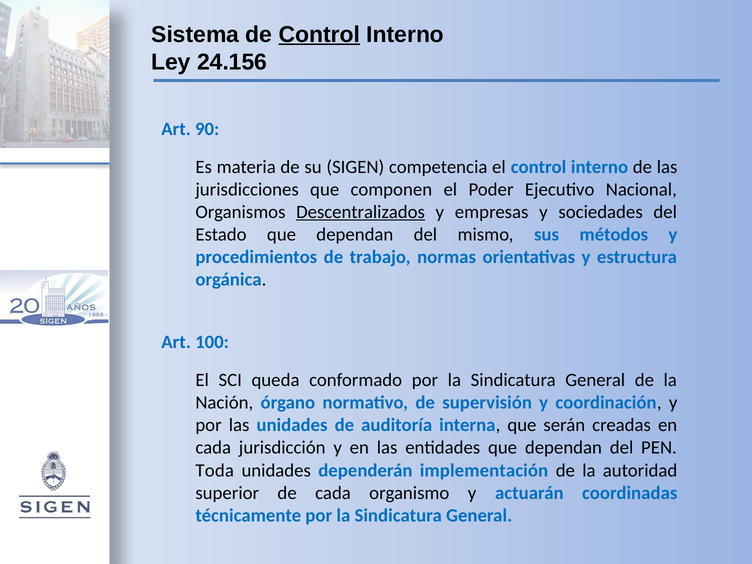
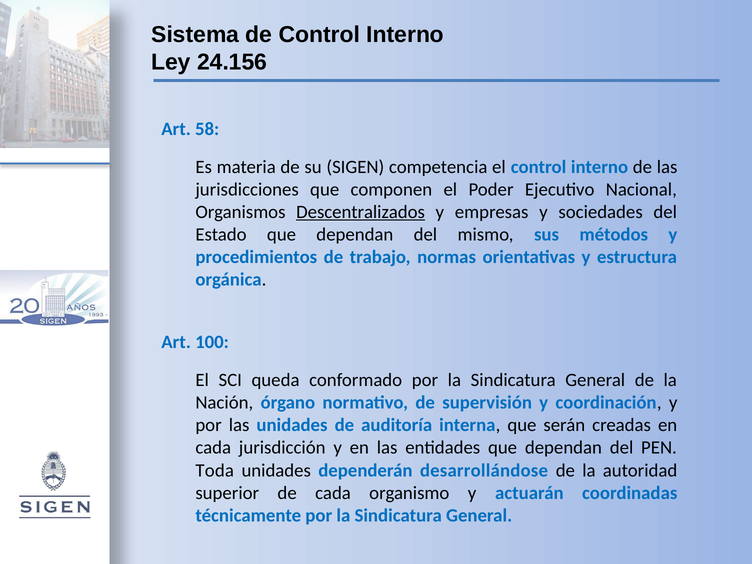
Control underline: present -> none (319, 34)
90: 90 -> 58 (207, 129)
implementación: implementación -> desarrollándose (484, 470)
